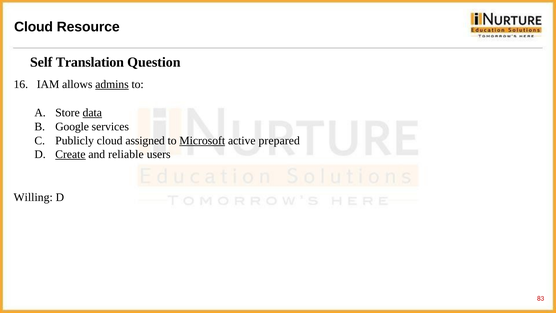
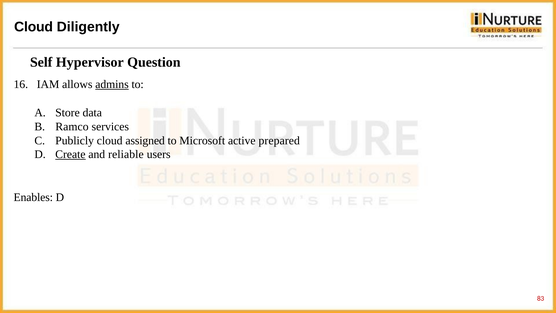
Resource: Resource -> Diligently (88, 27)
Translation: Translation -> Hypervisor (90, 62)
data underline: present -> none (92, 113)
Google: Google -> Ramco (72, 127)
Microsoft underline: present -> none (202, 140)
Willing: Willing -> Enables (33, 197)
